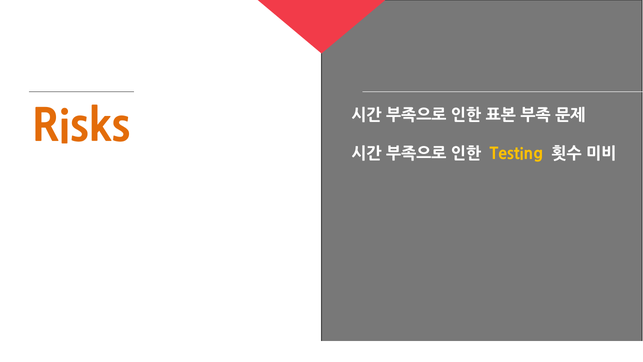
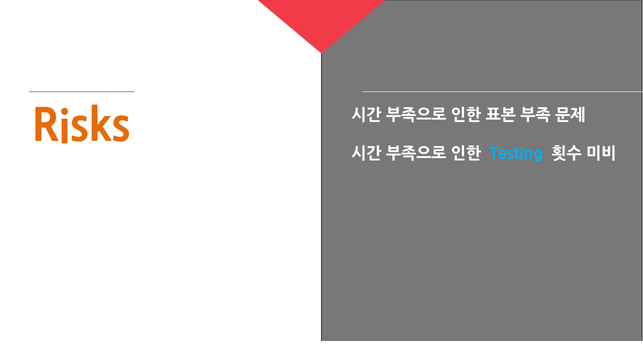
Testing colour: yellow -> light blue (516, 154)
